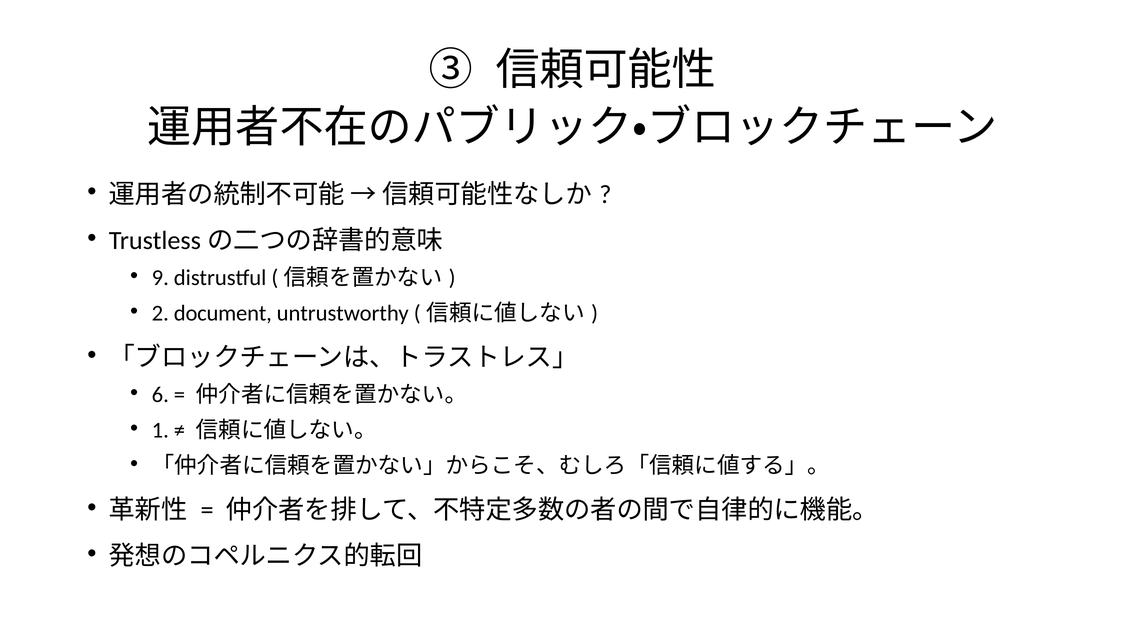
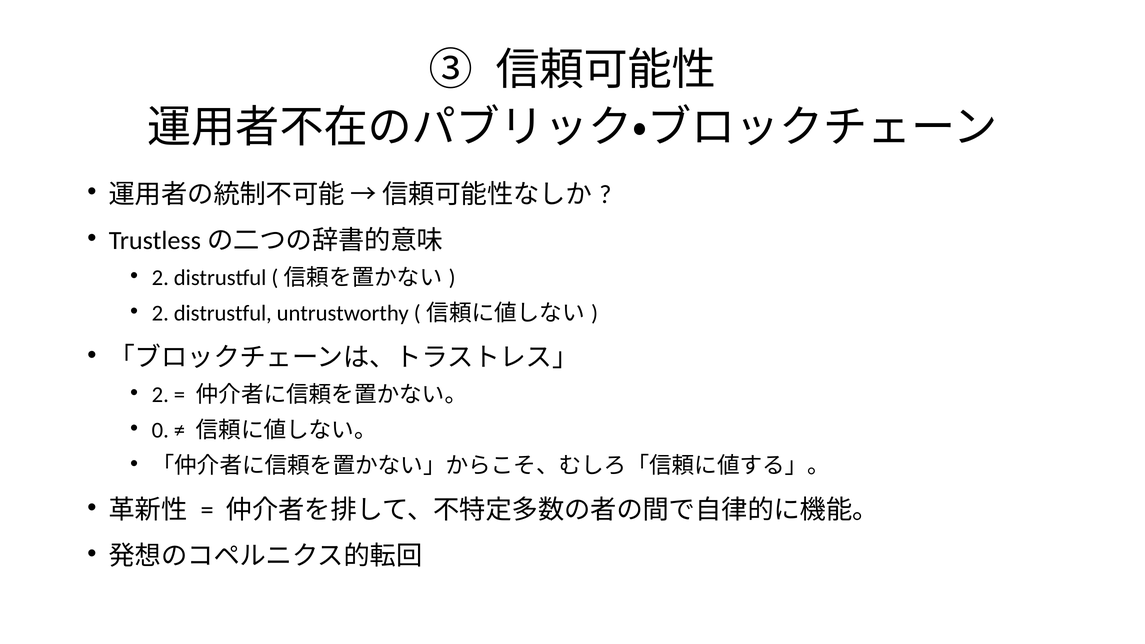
9: 9 -> 2 (160, 278)
document: document -> distrustful (223, 314)
6: 6 -> 2 (160, 395)
1: 1 -> 0 (160, 431)
